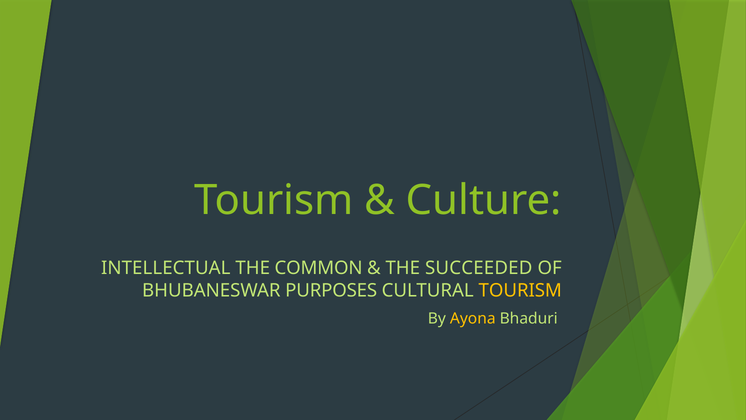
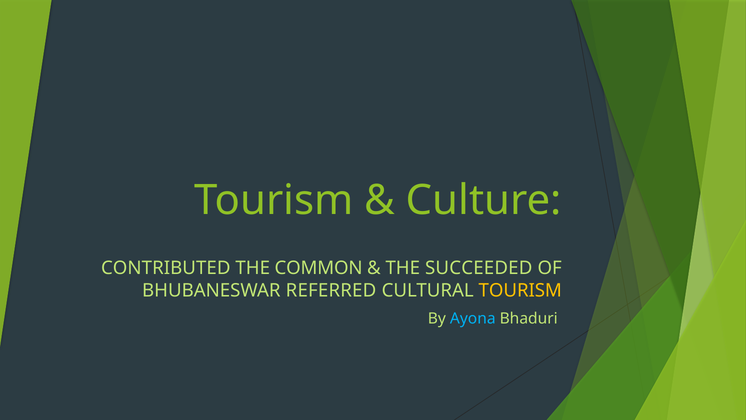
INTELLECTUAL: INTELLECTUAL -> CONTRIBUTED (166, 268)
PURPOSES: PURPOSES -> REFERRED (331, 290)
Ayona colour: yellow -> light blue (473, 318)
